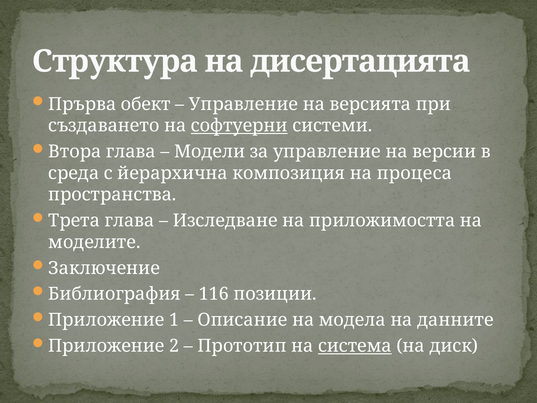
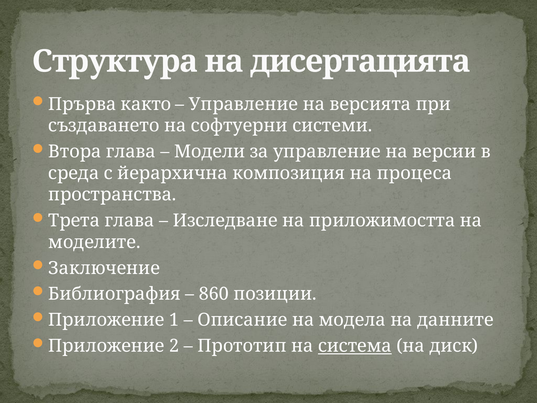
обект: обект -> както (146, 104)
софтуерни underline: present -> none (239, 126)
116: 116 -> 860 (214, 294)
